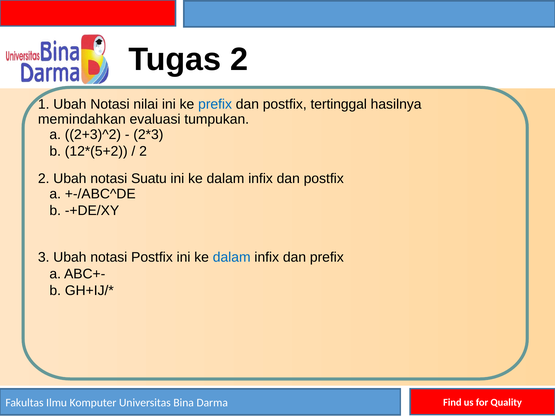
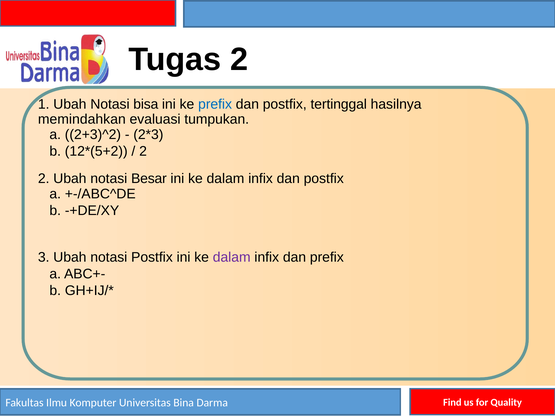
nilai: nilai -> bisa (146, 104)
Suatu: Suatu -> Besar (149, 179)
dalam colour: blue -> purple (232, 257)
